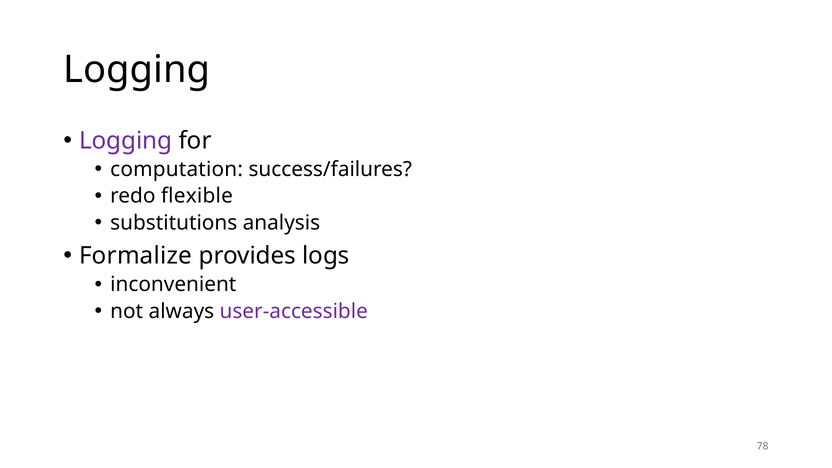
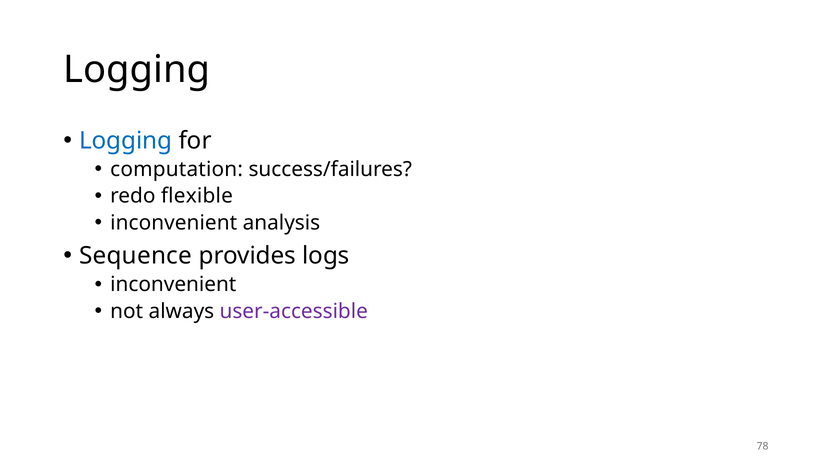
Logging colour: purple -> blue (126, 141)
substitutions: substitutions -> inconvenient (174, 223)
Formalize: Formalize -> Sequence (136, 256)
